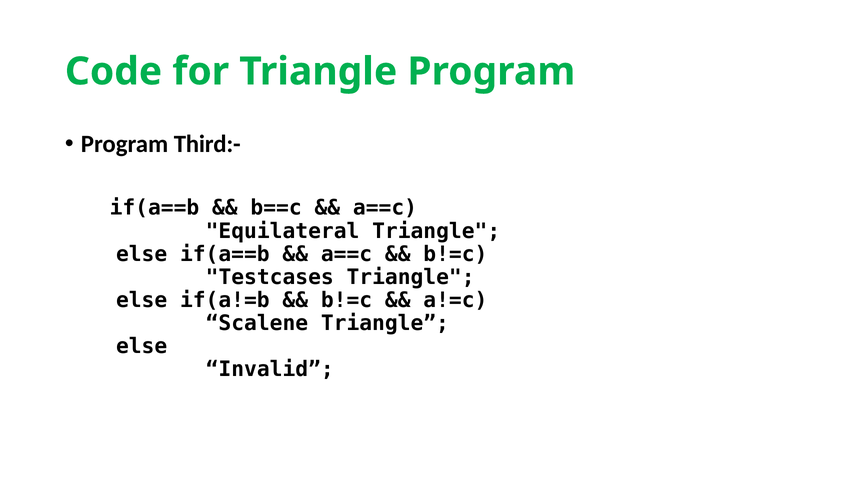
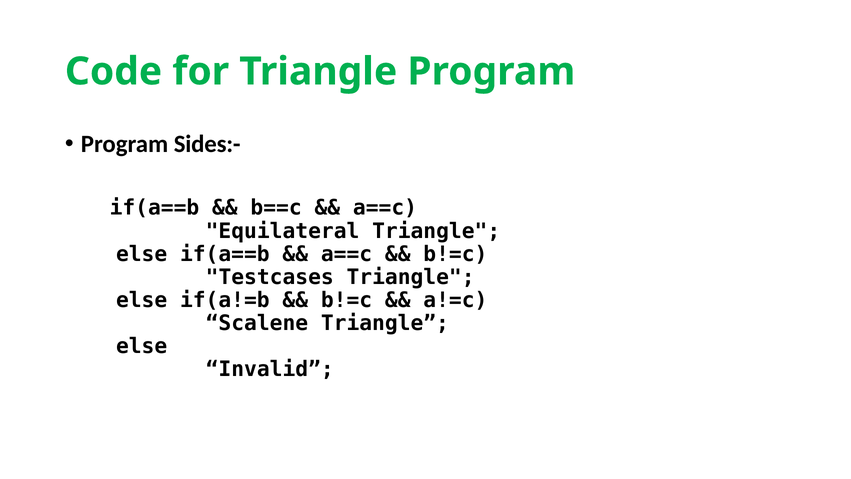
Third:-: Third:- -> Sides:- (207, 144)
